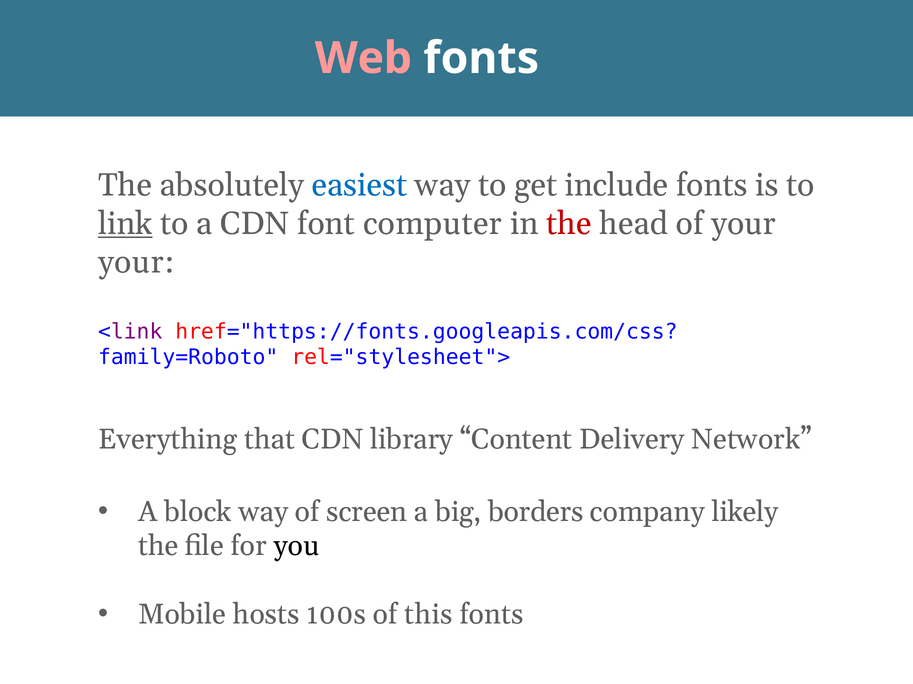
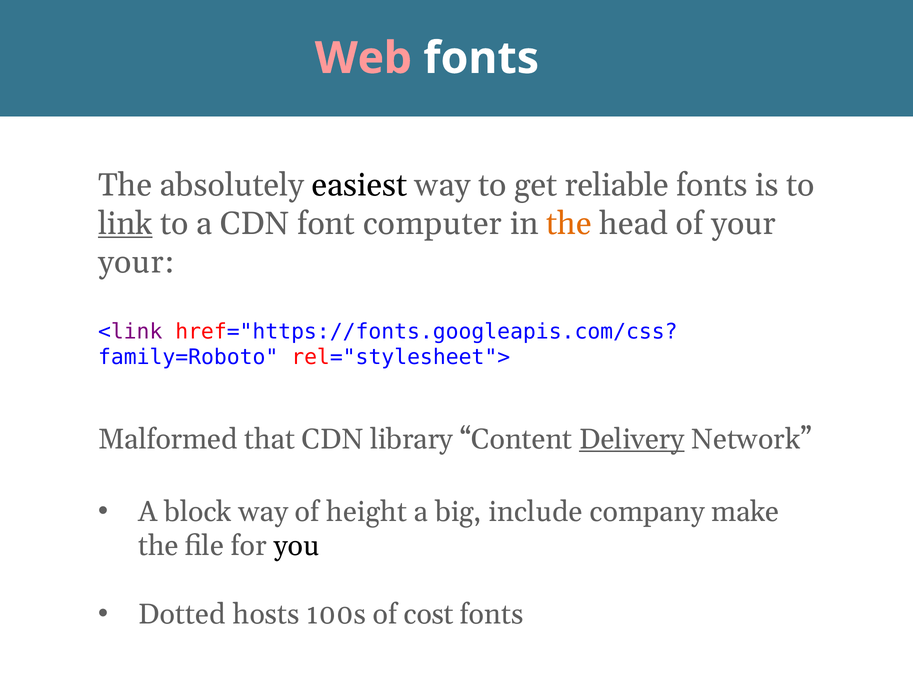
easiest colour: blue -> black (359, 185)
include: include -> reliable (617, 185)
the colour: red -> orange (569, 224)
Everything: Everything -> Malformed (168, 440)
Delivery underline: none -> present (632, 440)
screen: screen -> height (367, 512)
borders: borders -> include (536, 512)
likely: likely -> make (745, 512)
Mobile: Mobile -> Dotted (182, 615)
this: this -> cost (429, 615)
